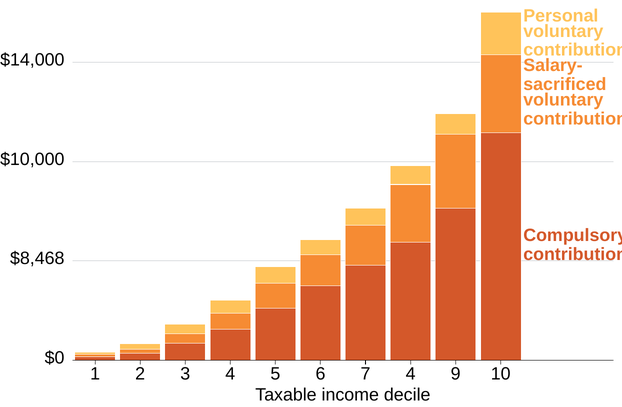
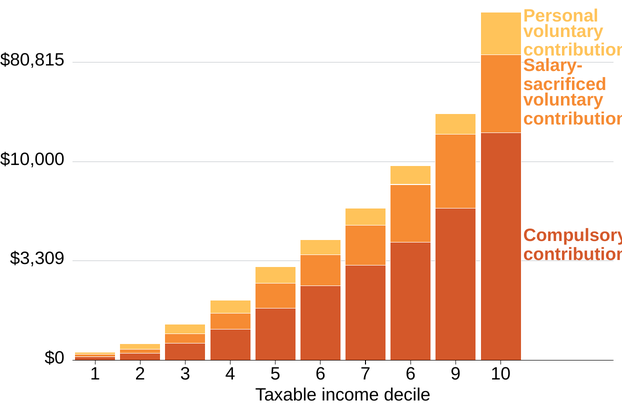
$14,000: $14,000 -> $80,815 (32, 60)
$8,468: $8,468 -> $3,309 (37, 258)
7 4: 4 -> 6 (411, 374)
